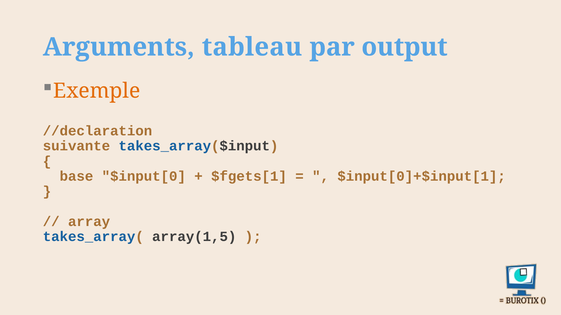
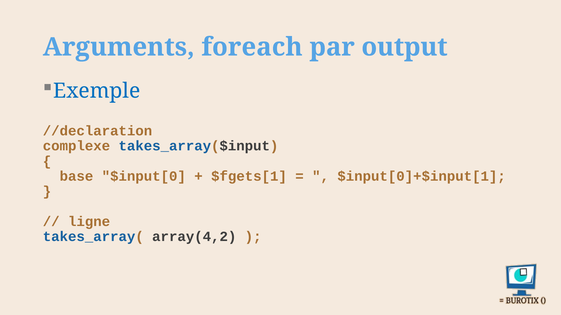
tableau: tableau -> foreach (252, 47)
Exemple colour: orange -> blue (97, 91)
suivante: suivante -> complexe (76, 146)
array: array -> ligne (89, 222)
array(1,5: array(1,5 -> array(4,2 (194, 237)
